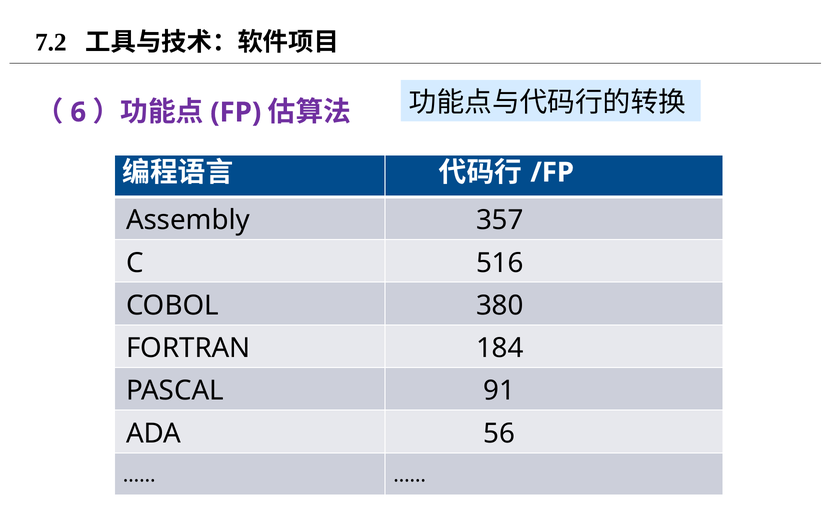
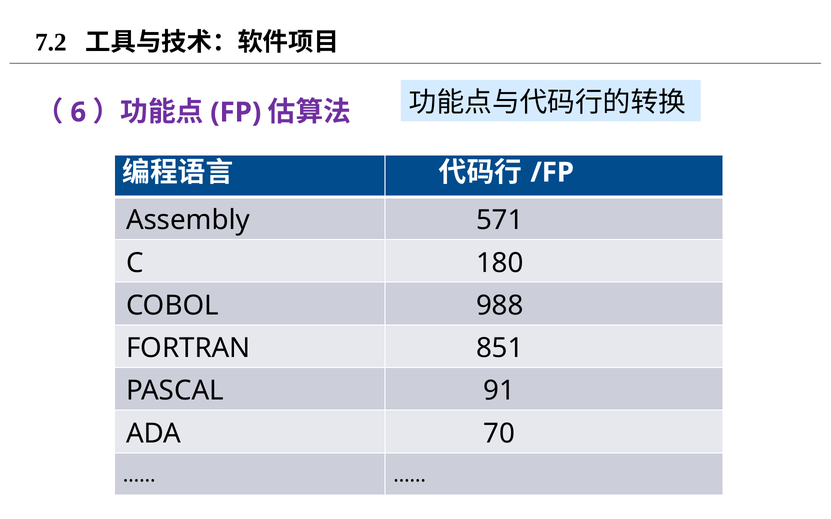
357: 357 -> 571 (500, 220)
516: 516 -> 180 (500, 263)
380: 380 -> 988 (500, 306)
184: 184 -> 851 (500, 348)
56: 56 -> 70 (499, 434)
